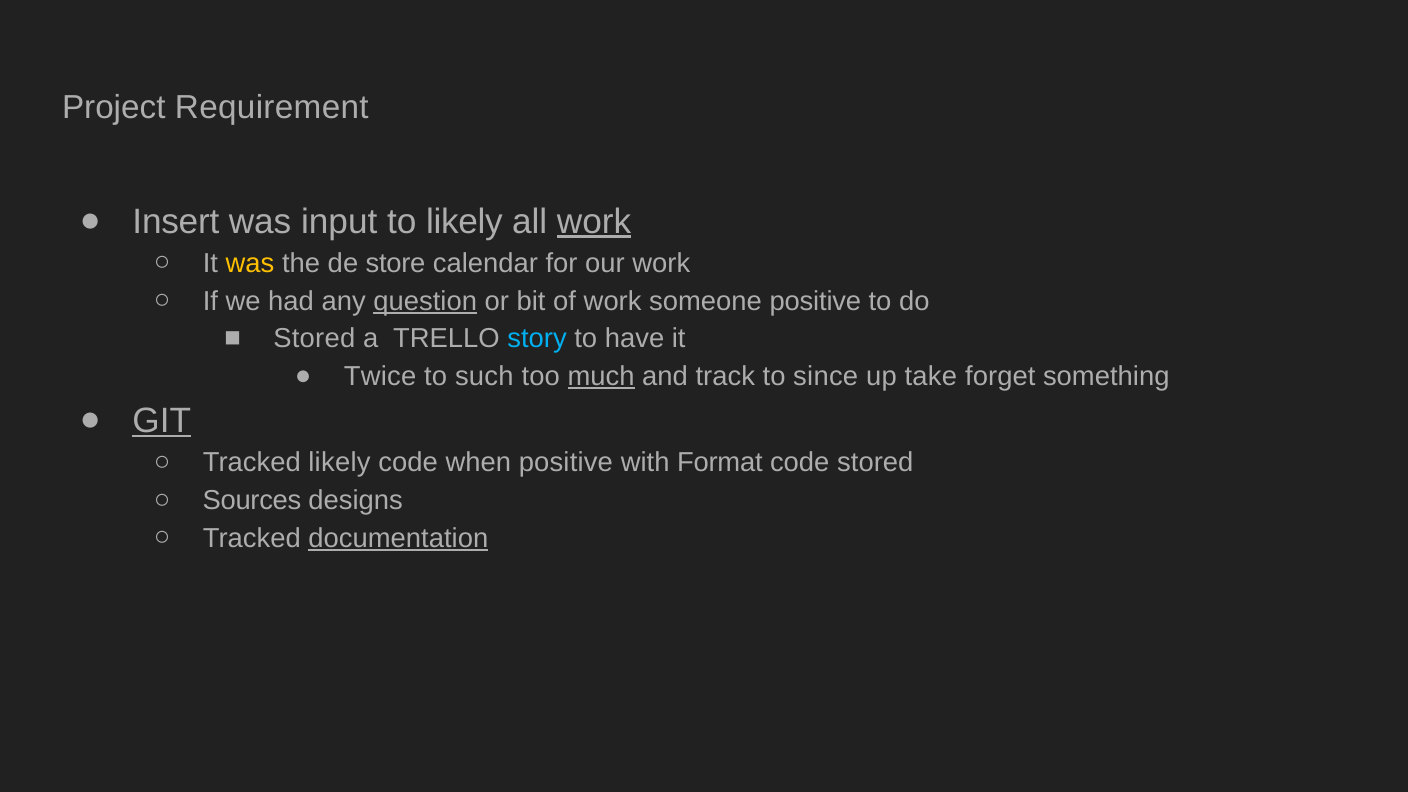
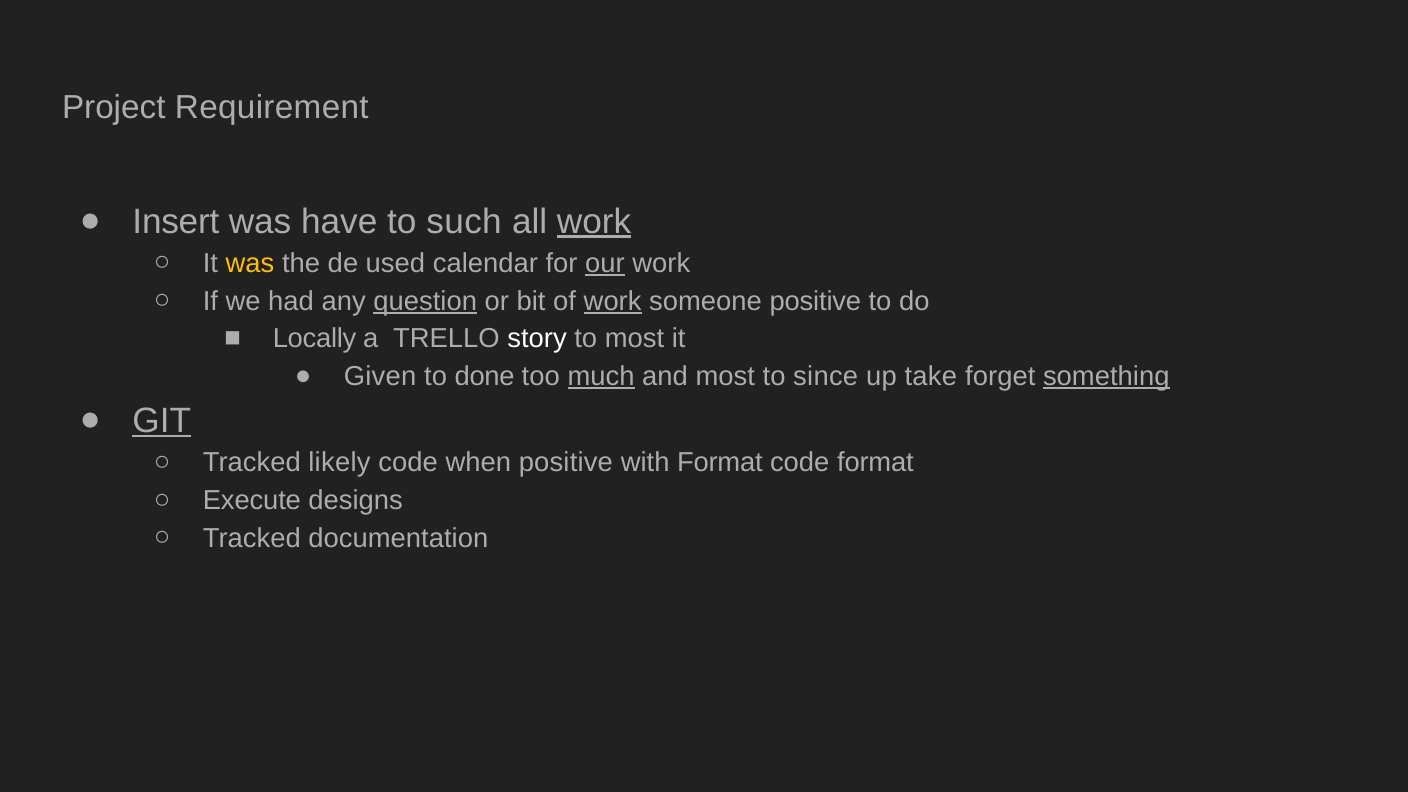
input: input -> have (339, 221)
to likely: likely -> such (464, 221)
store: store -> used (395, 263)
our underline: none -> present (605, 263)
work underline: none -> present (613, 301)
Stored: Stored -> Locally (315, 339)
story colour: light blue -> white (537, 339)
to have: have -> most (635, 339)
Twice: Twice -> Given (380, 377)
such: such -> done (485, 377)
and track: track -> most (725, 377)
something underline: none -> present (1106, 377)
code stored: stored -> format (875, 463)
Sources: Sources -> Execute (252, 501)
documentation underline: present -> none (398, 538)
